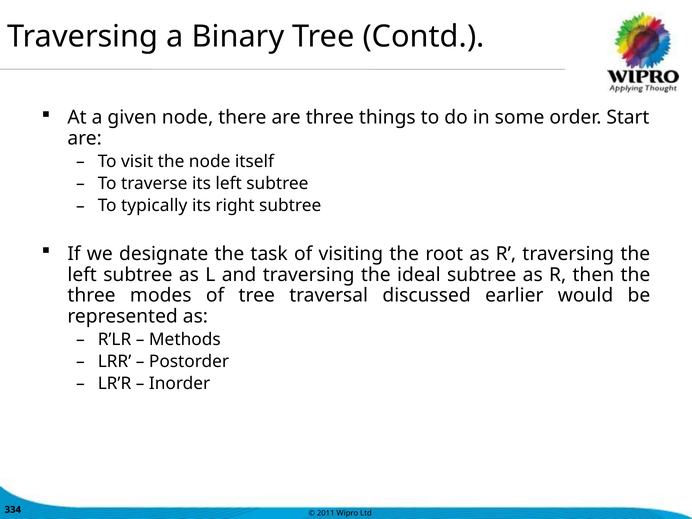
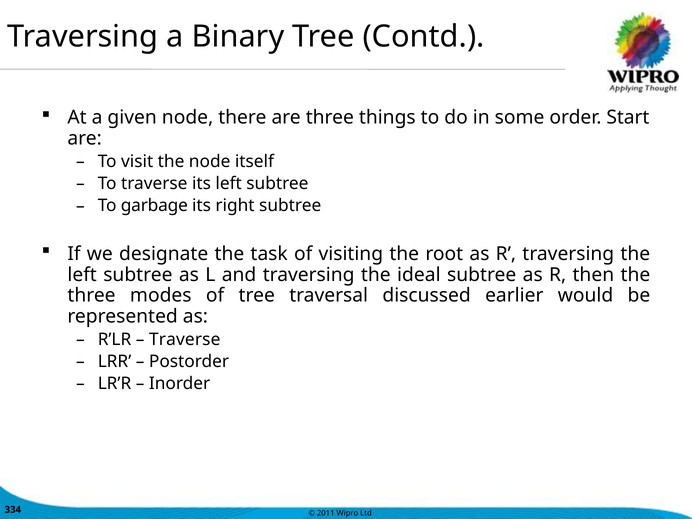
typically: typically -> garbage (154, 206)
Methods: Methods -> Traverse (185, 339)
